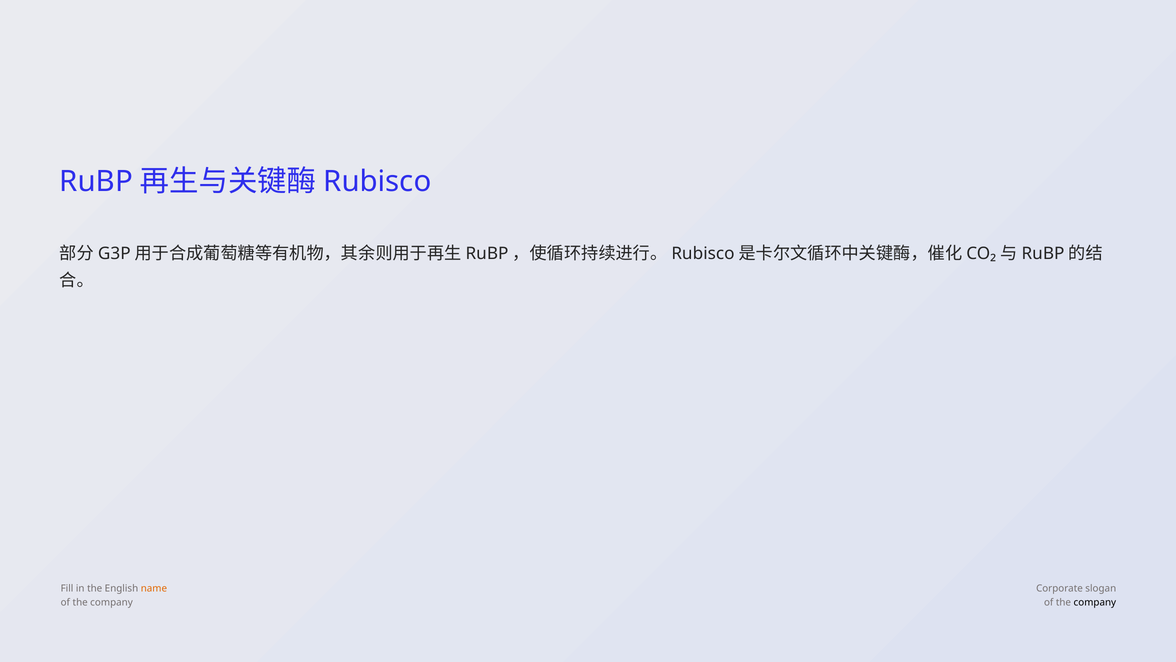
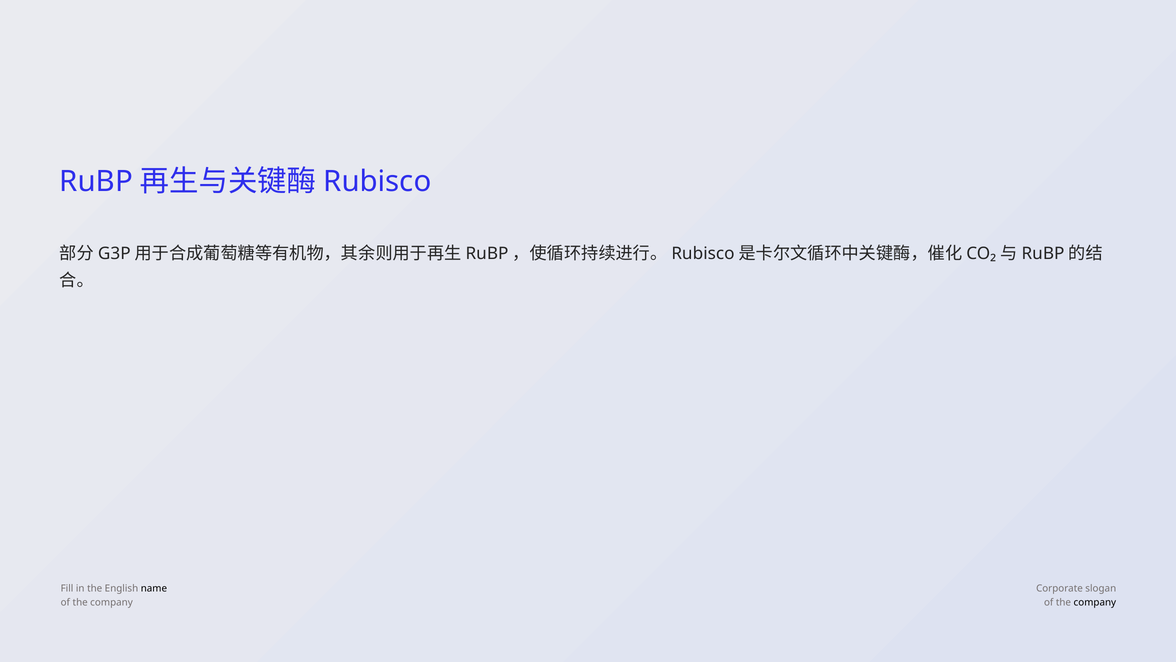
name colour: orange -> black (154, 588)
